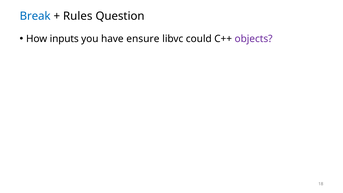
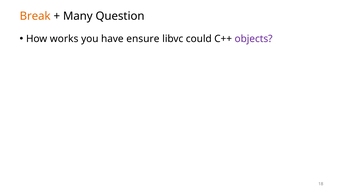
Break colour: blue -> orange (35, 16)
Rules: Rules -> Many (78, 16)
inputs: inputs -> works (64, 39)
